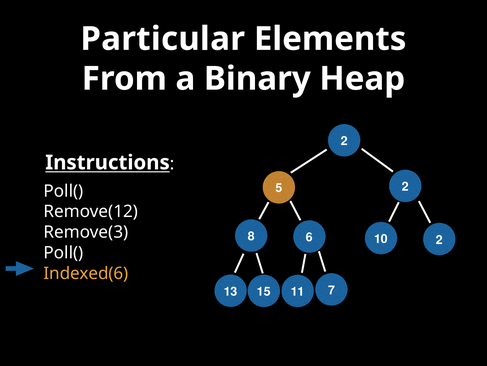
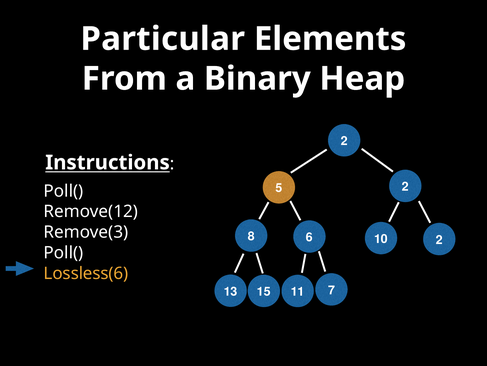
Indexed(6: Indexed(6 -> Lossless(6 (86, 273)
